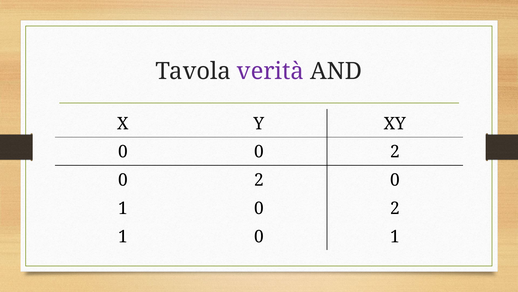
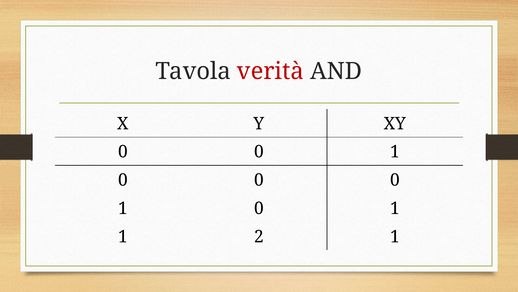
verità colour: purple -> red (270, 71)
2: 2 -> 1 (395, 152)
2: 2 -> 0 (259, 180)
1 0 2: 2 -> 1 (395, 208)
0: 0 -> 2 (259, 236)
